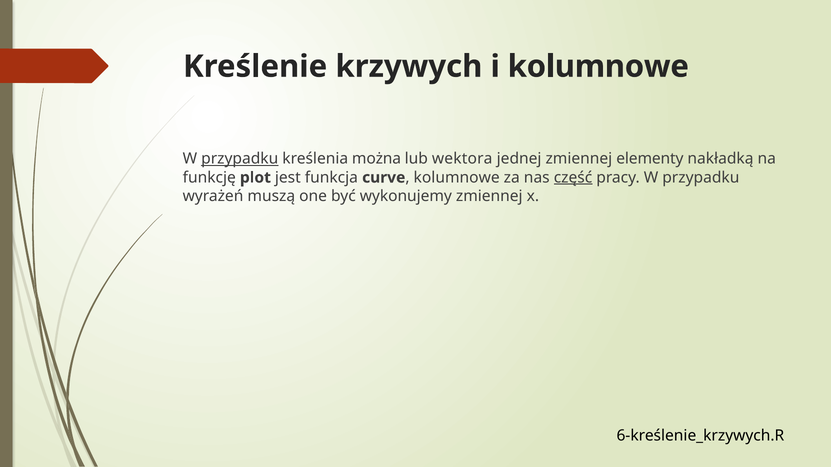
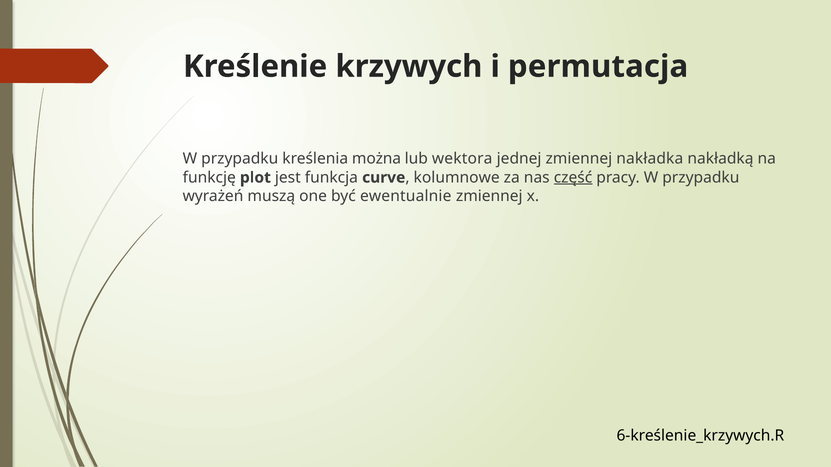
i kolumnowe: kolumnowe -> permutacja (598, 67)
przypadku underline: present -> none (240, 159)
elementy: elementy -> nakładka (650, 159)
wykonujemy: wykonujemy -> ewentualnie (406, 196)
